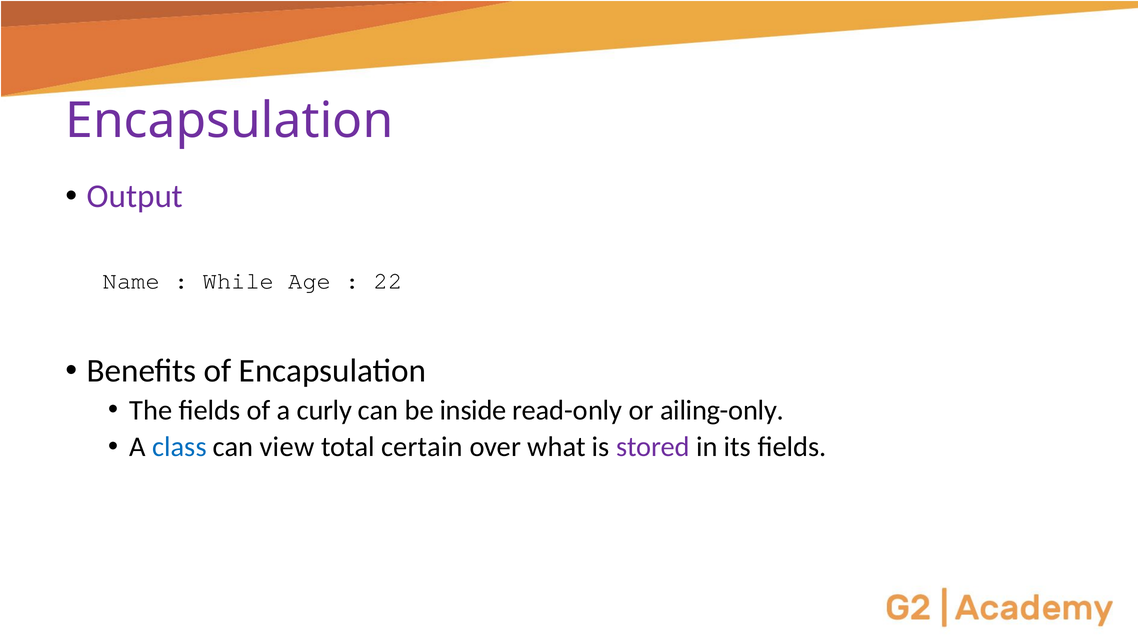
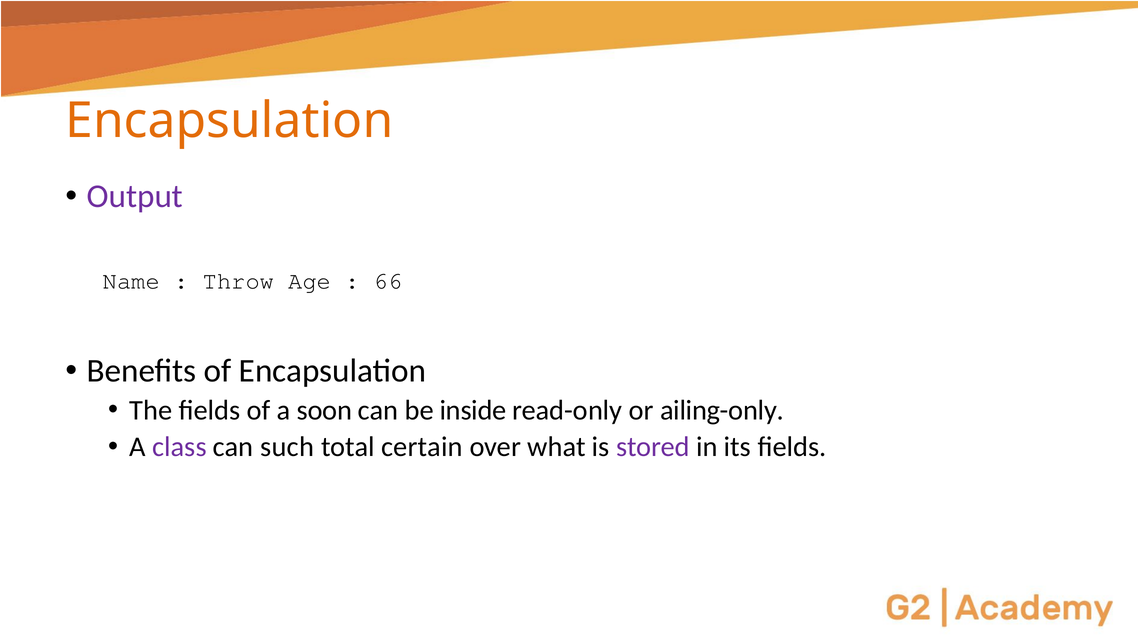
Encapsulation colour: purple -> orange (229, 121)
While: While -> Throw (238, 281)
22: 22 -> 66 (388, 281)
curly: curly -> soon (324, 410)
class colour: blue -> purple (179, 447)
view: view -> such (287, 447)
